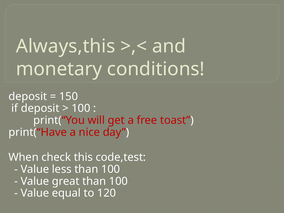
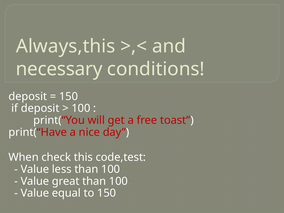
monetary: monetary -> necessary (59, 69)
to 120: 120 -> 150 (107, 193)
